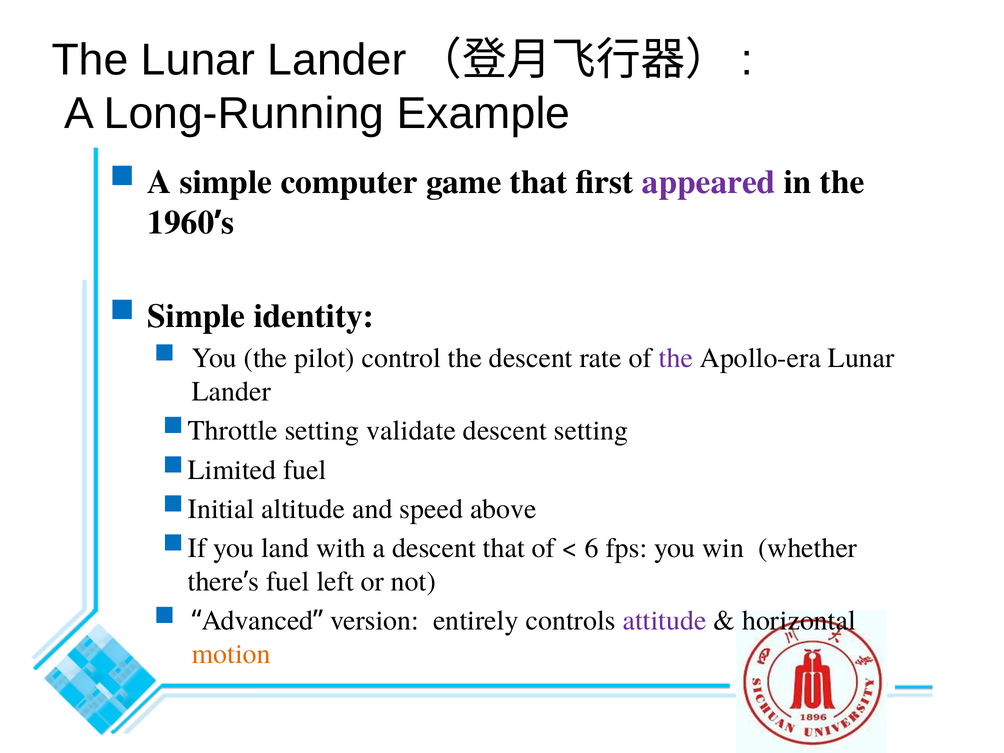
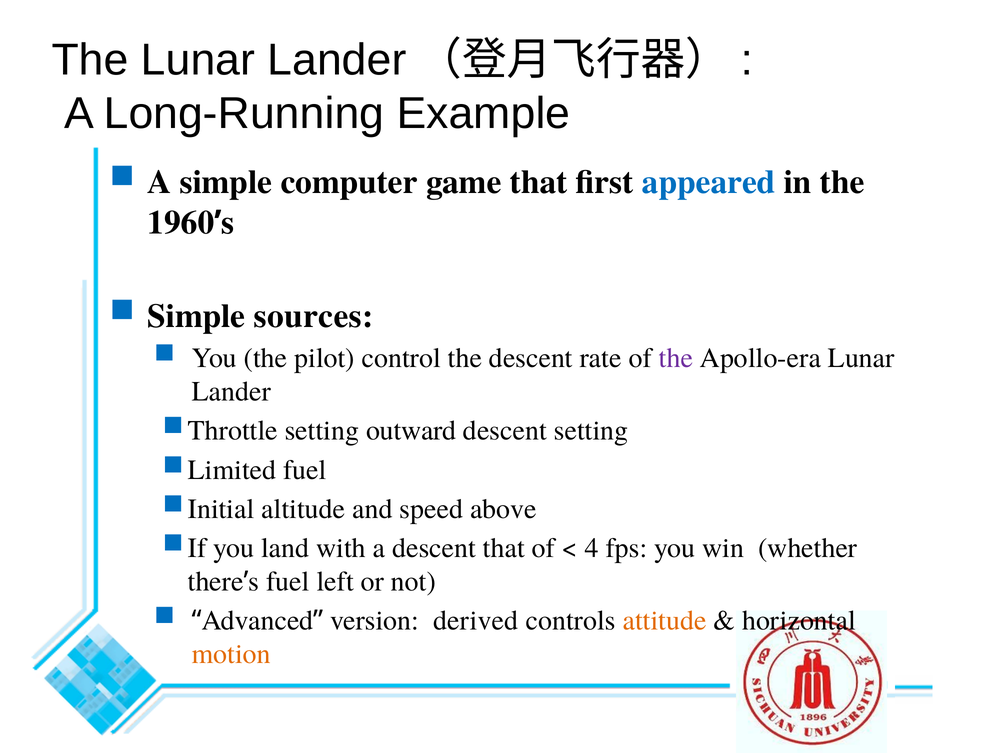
appeared colour: purple -> blue (709, 182)
identity: identity -> sources (314, 316)
validate: validate -> outward (411, 431)
6: 6 -> 4 (592, 548)
entirely: entirely -> derived (476, 620)
attitude colour: purple -> orange (665, 620)
